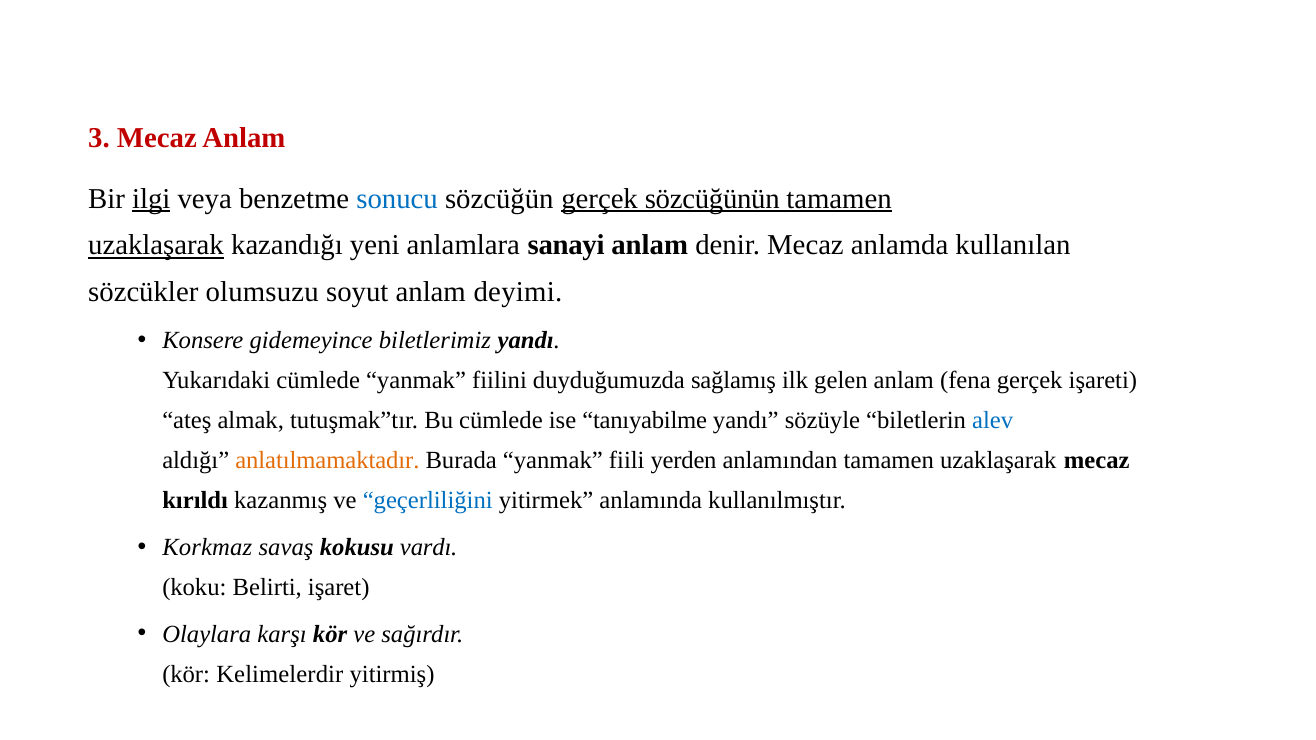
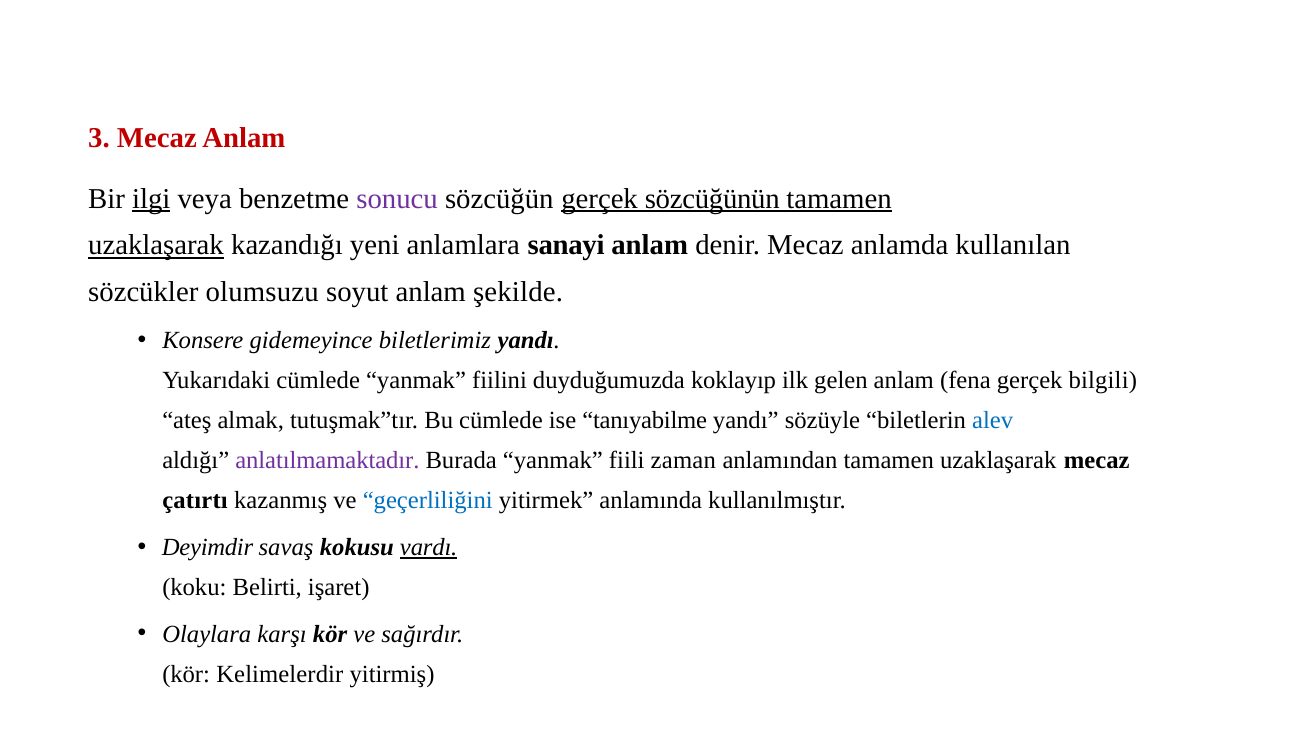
sonucu colour: blue -> purple (397, 199)
deyimi: deyimi -> şekilde (518, 292)
sağlamış: sağlamış -> koklayıp (734, 381)
işareti: işareti -> bilgili (1103, 381)
anlatılmamaktadır colour: orange -> purple (327, 461)
yerden: yerden -> zaman (683, 461)
kırıldı: kırıldı -> çatırtı (195, 501)
Korkmaz: Korkmaz -> Deyimdir (207, 547)
vardı underline: none -> present (429, 547)
